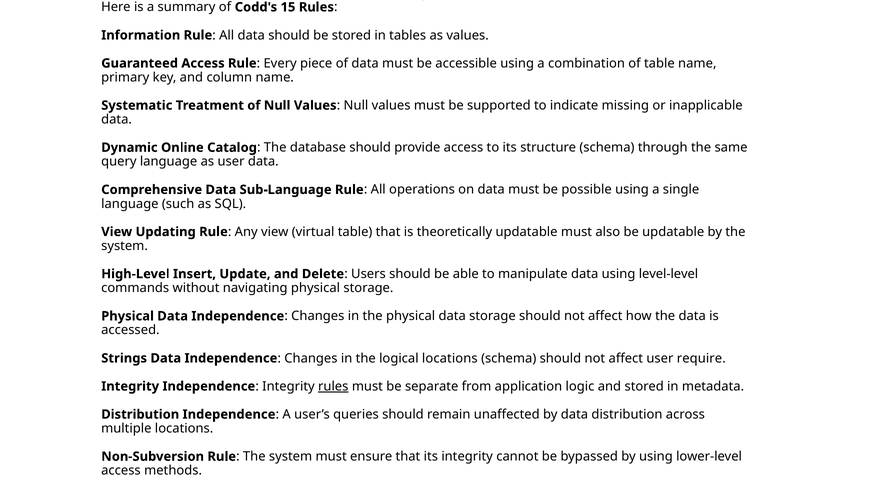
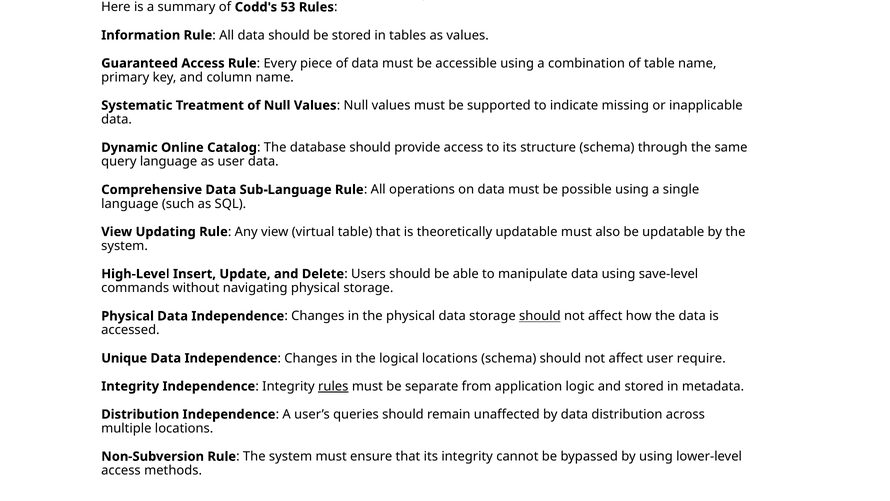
15: 15 -> 53 (288, 7)
level-level: level-level -> save-level (668, 274)
should underline: none -> present (540, 316)
Strings: Strings -> Unique (124, 358)
